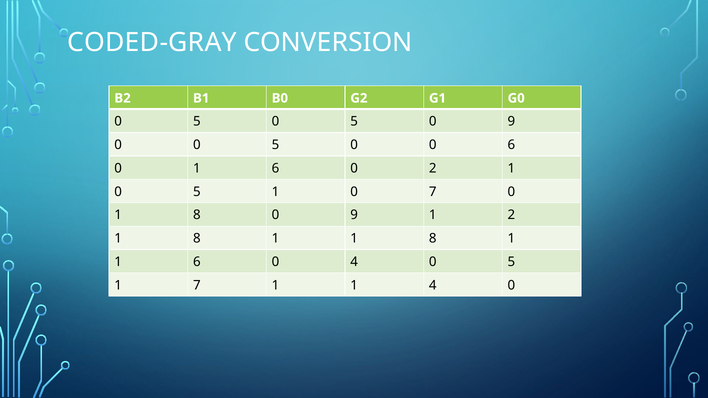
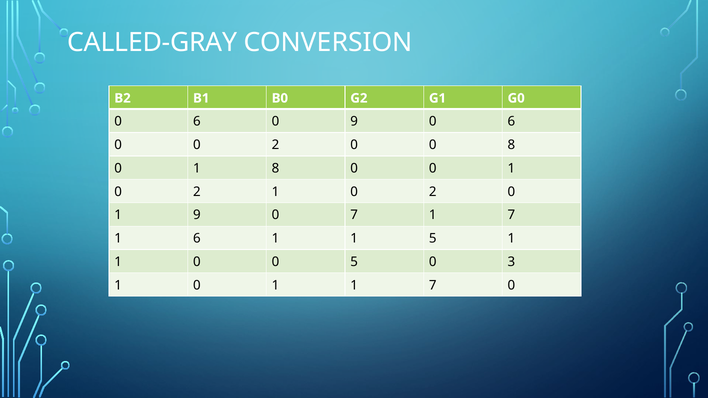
CODED-GRAY: CODED-GRAY -> CALLED-GRAY (152, 43)
5: 5 -> 6 (197, 122)
5: 5 -> 9 (354, 122)
9: 9 -> 6 (511, 122)
0 0 5: 5 -> 2 (275, 145)
0 6: 6 -> 8 (511, 145)
0 1 6: 6 -> 8 (275, 168)
2: 2 -> 0 (433, 168)
5: 5 -> 2 (197, 192)
7: 7 -> 2 (433, 192)
8: 8 -> 9 (197, 215)
9: 9 -> 7 (354, 215)
2: 2 -> 7 (511, 215)
8: 8 -> 6 (197, 239)
1 1 8: 8 -> 5 (433, 239)
6: 6 -> 0 (197, 262)
0 4: 4 -> 5 (354, 262)
5: 5 -> 3 (511, 262)
7: 7 -> 0 (197, 285)
1 1 4: 4 -> 7 (433, 285)
